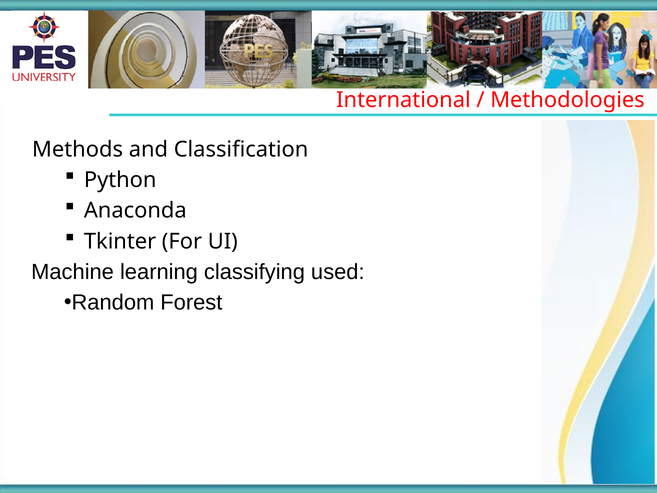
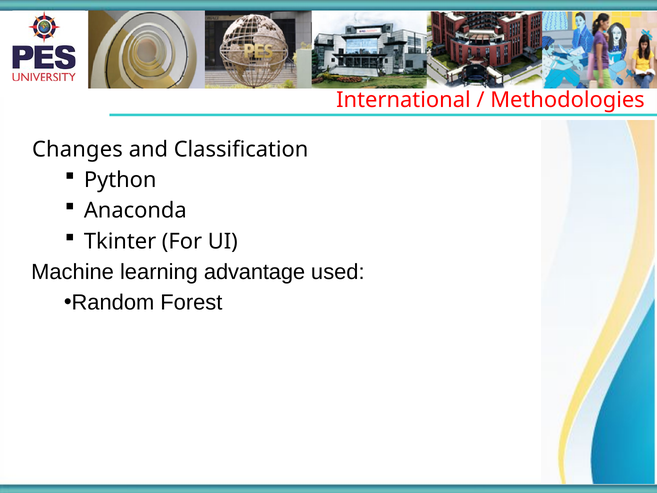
Methods: Methods -> Changes (77, 149)
classifying: classifying -> advantage (255, 272)
